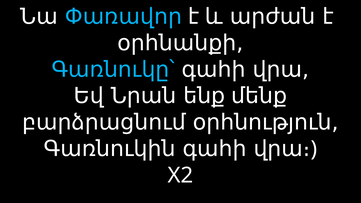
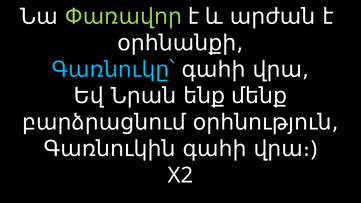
Փառավոր colour: light blue -> light green (123, 17)
